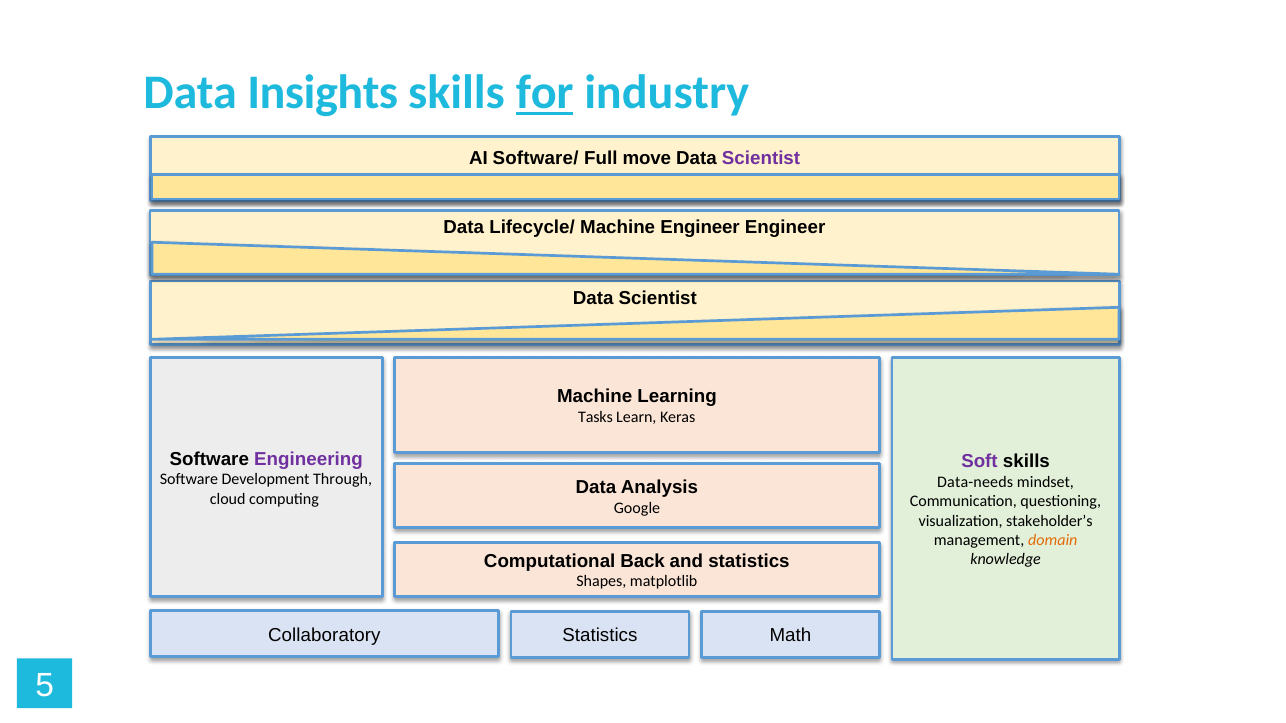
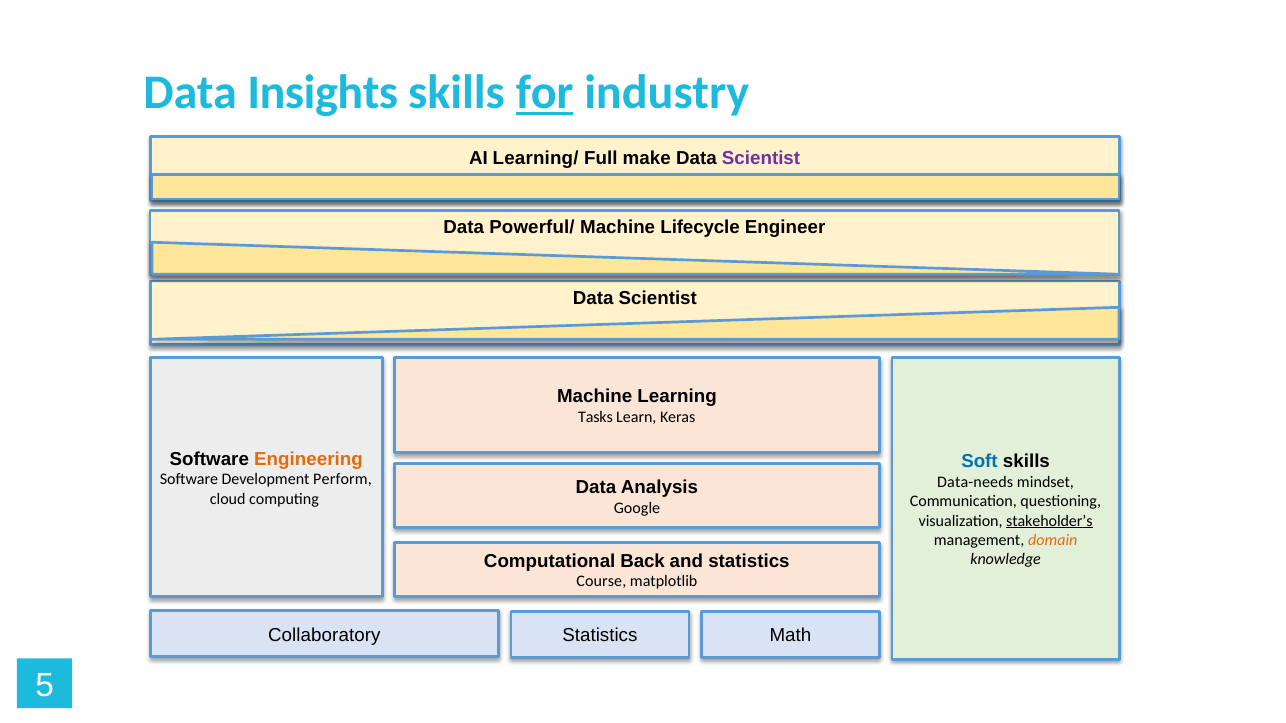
Software/: Software/ -> Learning/ (536, 159)
move: move -> make (647, 159)
Lifecycle/: Lifecycle/ -> Powerful/ (532, 228)
Machine Engineer: Engineer -> Lifecycle (700, 228)
Engineering colour: purple -> orange (308, 459)
Soft colour: purple -> blue (980, 462)
Through: Through -> Perform (343, 480)
stakeholder’s underline: none -> present (1049, 521)
Shapes: Shapes -> Course (601, 582)
